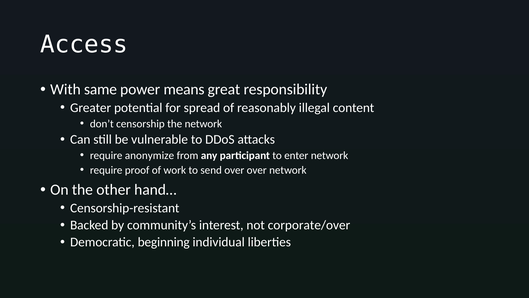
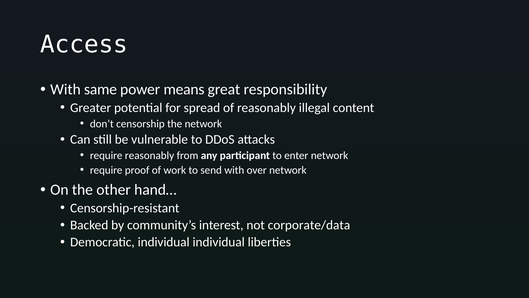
require anonymize: anonymize -> reasonably (150, 155)
send over: over -> with (234, 170)
corporate/over: corporate/over -> corporate/data (309, 225)
Democratic beginning: beginning -> individual (164, 242)
